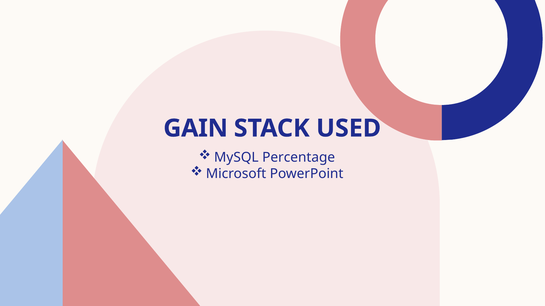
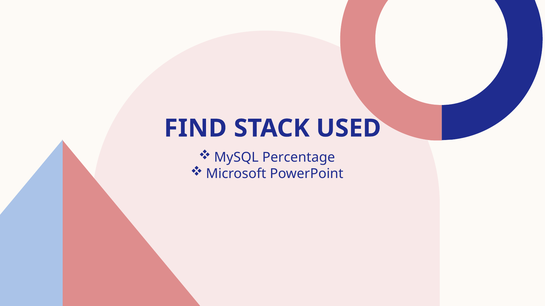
GAIN: GAIN -> FIND (195, 129)
